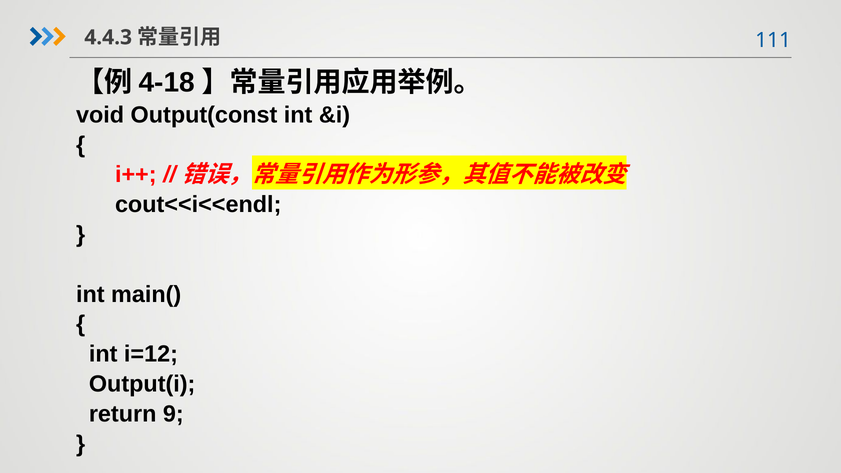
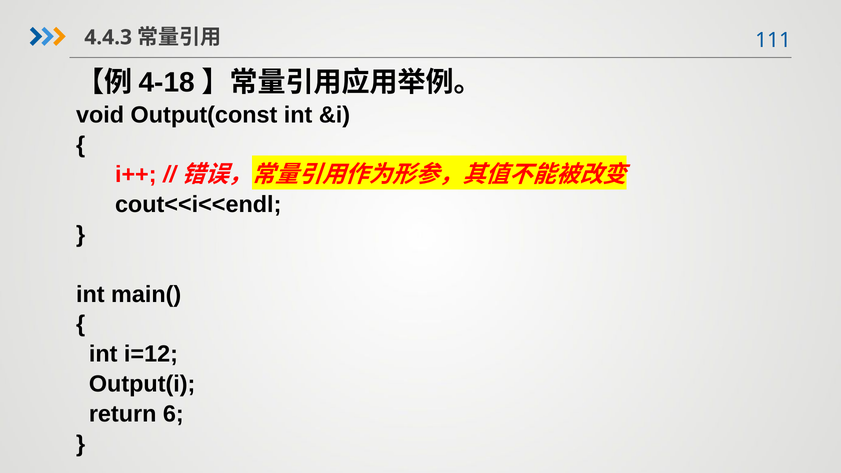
9: 9 -> 6 (173, 414)
